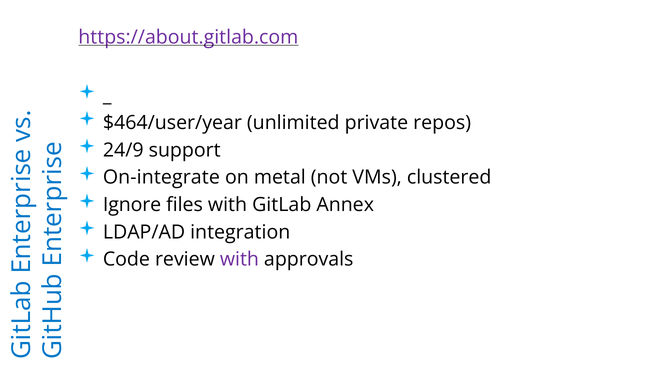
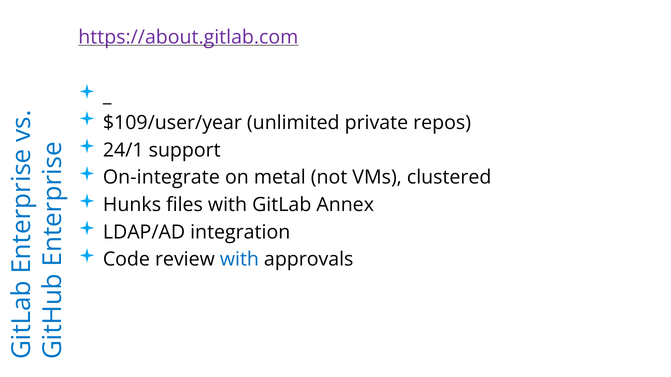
$464/user/year: $464/user/year -> $109/user/year (172, 123)
24/9: 24/9 -> 24/1 (123, 150)
Ignore: Ignore -> Hunks (132, 205)
with colour: purple -> blue (239, 260)
